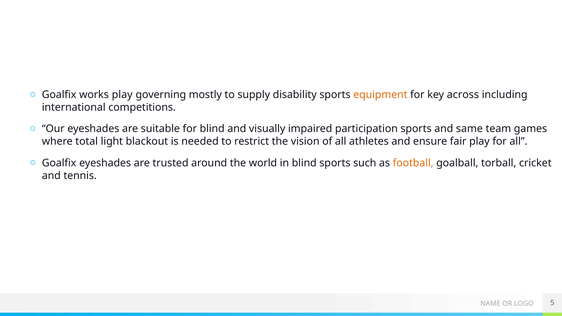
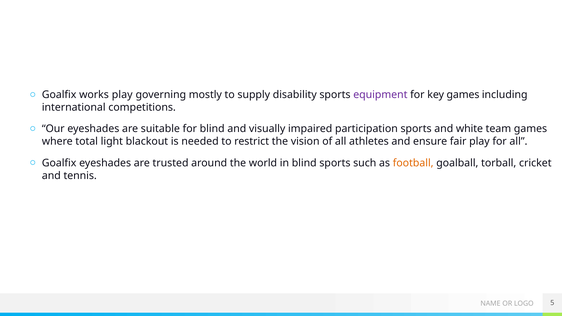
equipment colour: orange -> purple (380, 95)
key across: across -> games (463, 95)
same: same -> white (469, 129)
